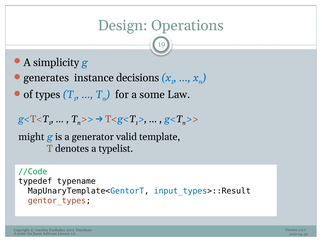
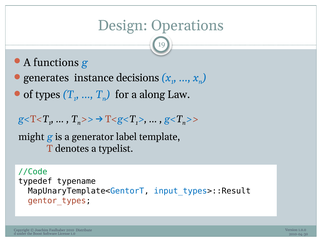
simplicity: simplicity -> functions (56, 63)
some: some -> along (152, 94)
valid: valid -> label (126, 137)
